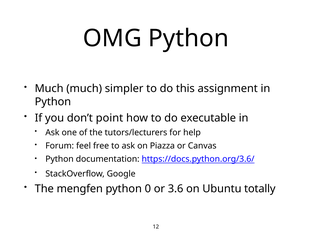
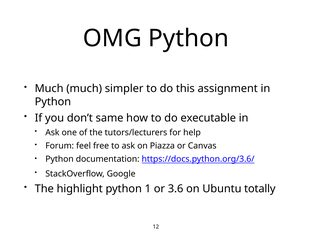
point: point -> same (110, 118)
mengfen: mengfen -> highlight (80, 189)
0: 0 -> 1 (148, 189)
